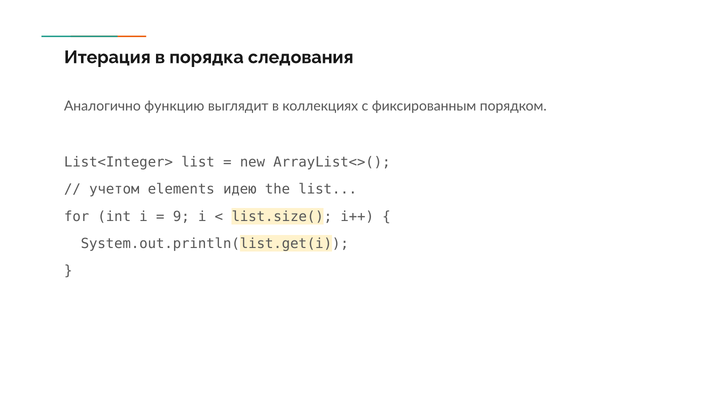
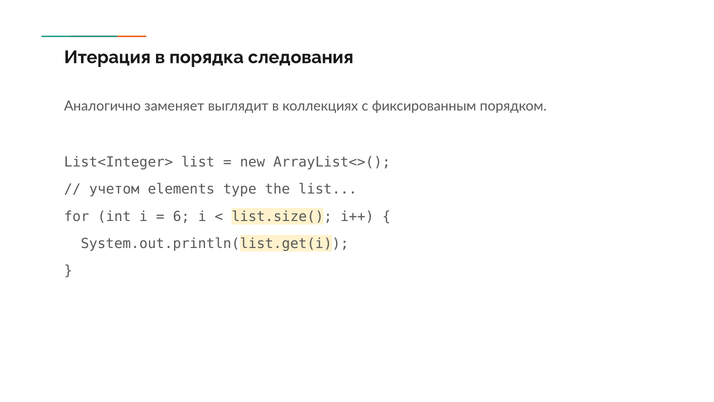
функцию: функцию -> заменяет (174, 106)
идею: идею -> type (240, 189)
9: 9 -> 6 (181, 216)
